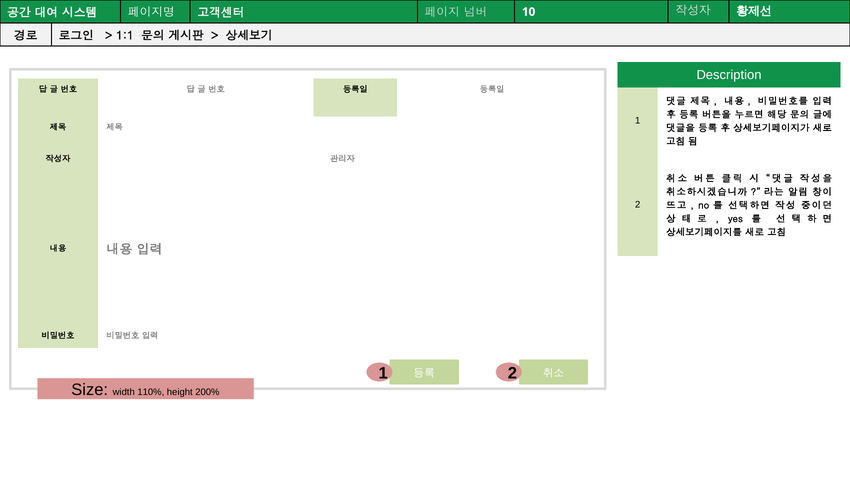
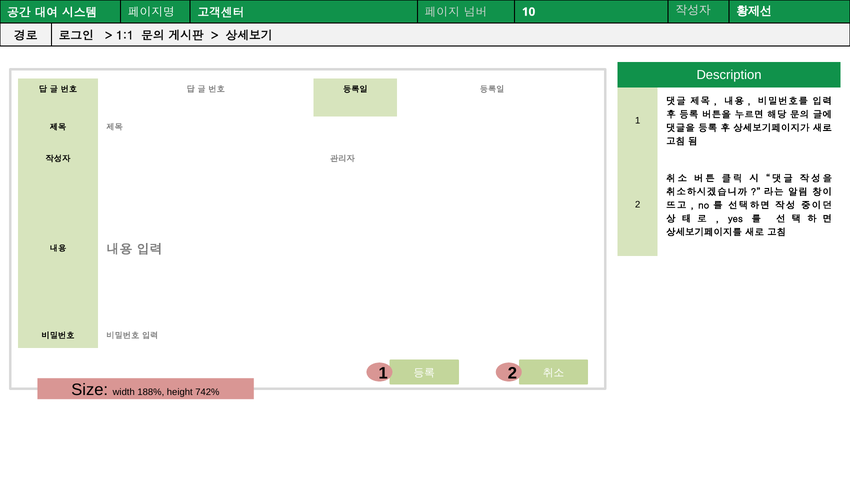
110%: 110% -> 188% (151, 392)
200%: 200% -> 742% (207, 392)
